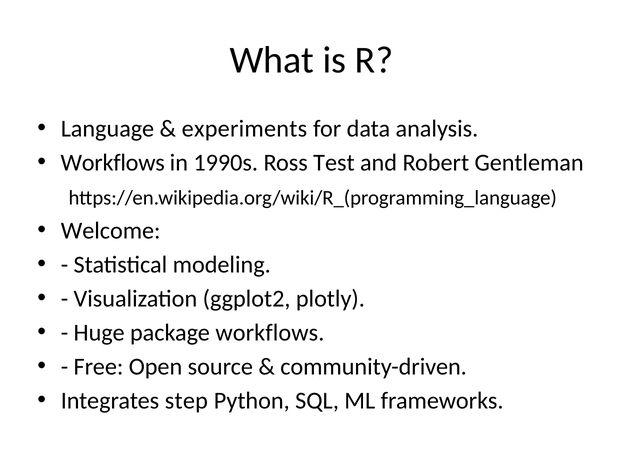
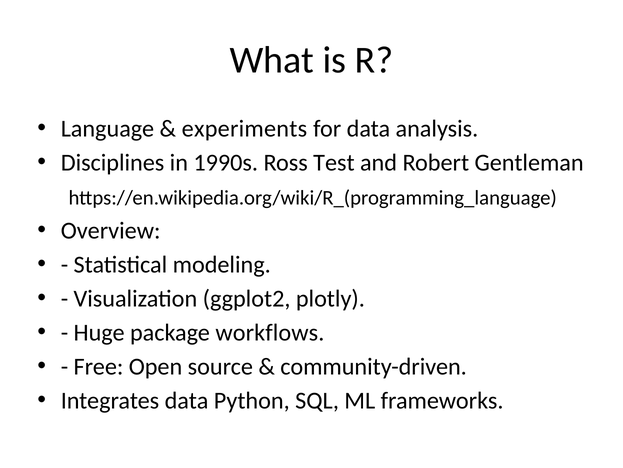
Workflows: Workflows -> Disciplines (113, 162)
Welcome: Welcome -> Overview (111, 230)
Integrates step: step -> data (187, 400)
